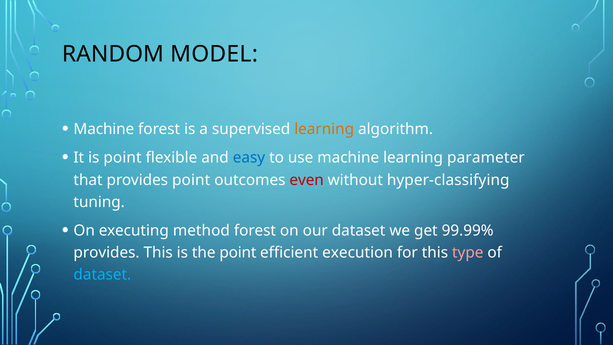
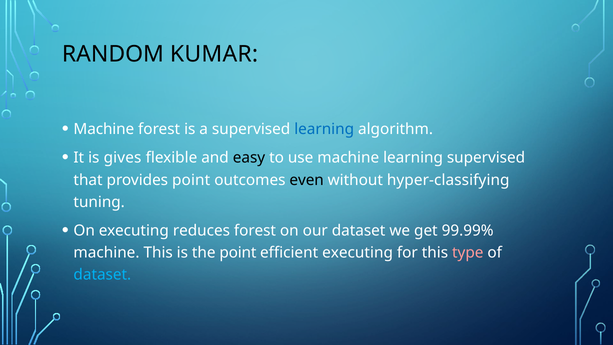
MODEL: MODEL -> KUMAR (214, 54)
learning colour: orange -> blue (324, 129)
is point: point -> gives (123, 158)
easy colour: blue -> black (249, 158)
learning parameter: parameter -> supervised (486, 158)
even colour: red -> black (307, 180)
method: method -> reduces (201, 230)
provides: provides -> machine (106, 252)
efficient execution: execution -> executing (358, 252)
